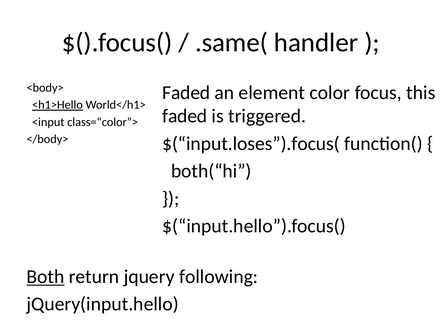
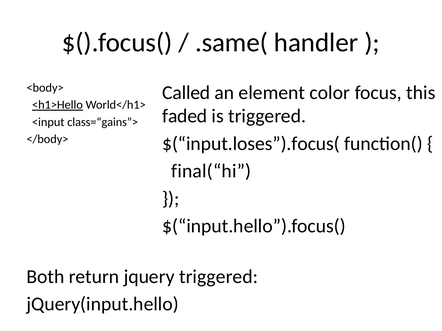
Faded: Faded -> Called (186, 93)
class=“color”>: class=“color”> -> class=“gains”> (103, 122)
both(“hi: both(“hi -> final(“hi (211, 171)
Both underline: present -> none (45, 277)
jquery following: following -> triggered (219, 277)
